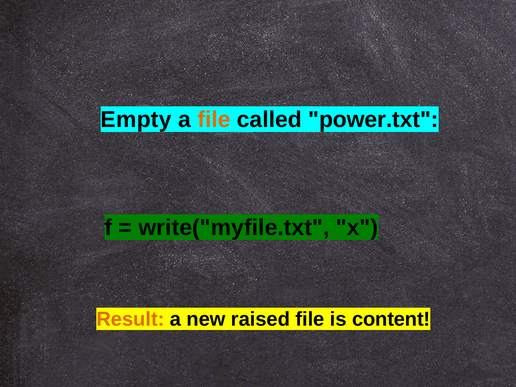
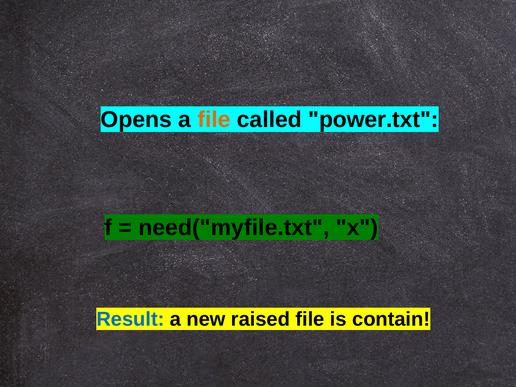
Empty: Empty -> Opens (136, 120)
write("myfile.txt: write("myfile.txt -> need("myfile.txt (234, 228)
Result colour: orange -> blue (130, 319)
content: content -> contain (391, 319)
